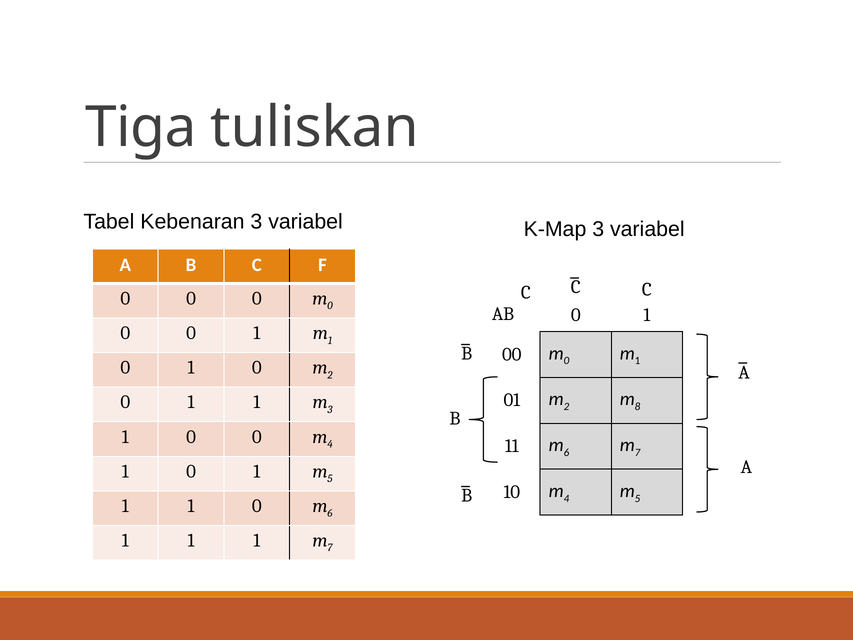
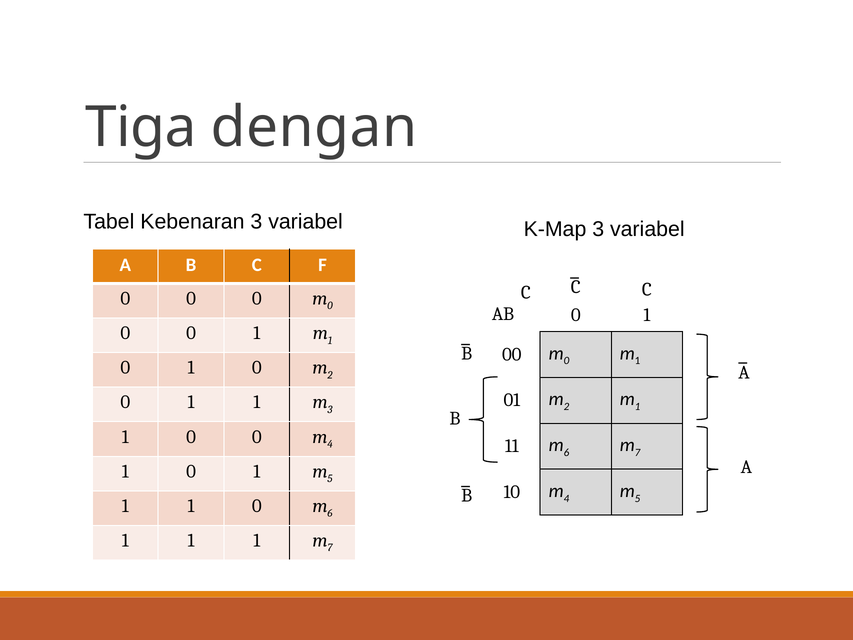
tuliskan: tuliskan -> dengan (314, 127)
8: 8 -> 1 (638, 406)
